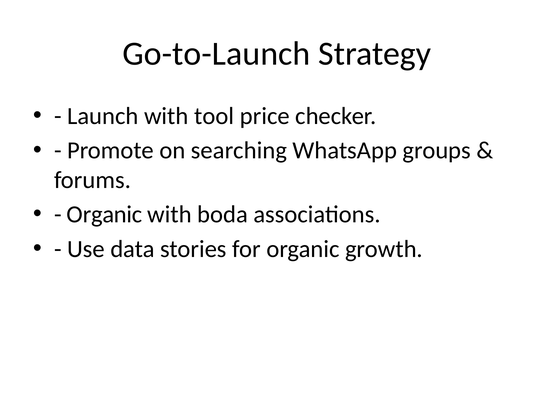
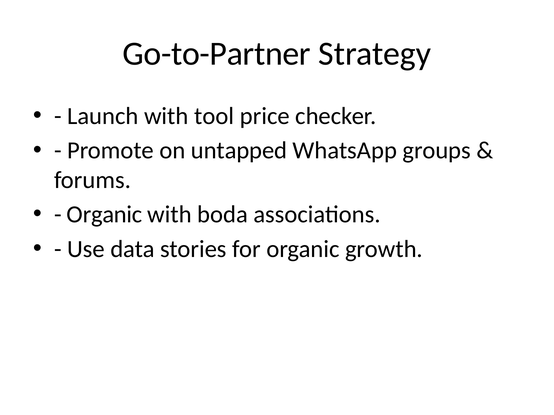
Go-to-Launch: Go-to-Launch -> Go-to-Partner (217, 54)
searching: searching -> untapped (239, 151)
